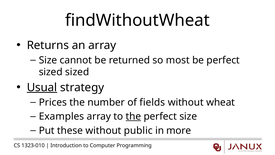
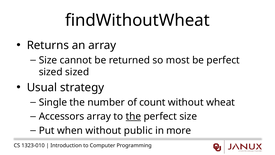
Usual underline: present -> none (42, 87)
Prices: Prices -> Single (53, 102)
fields: fields -> count (152, 102)
Examples: Examples -> Accessors (62, 116)
these: these -> when (70, 130)
